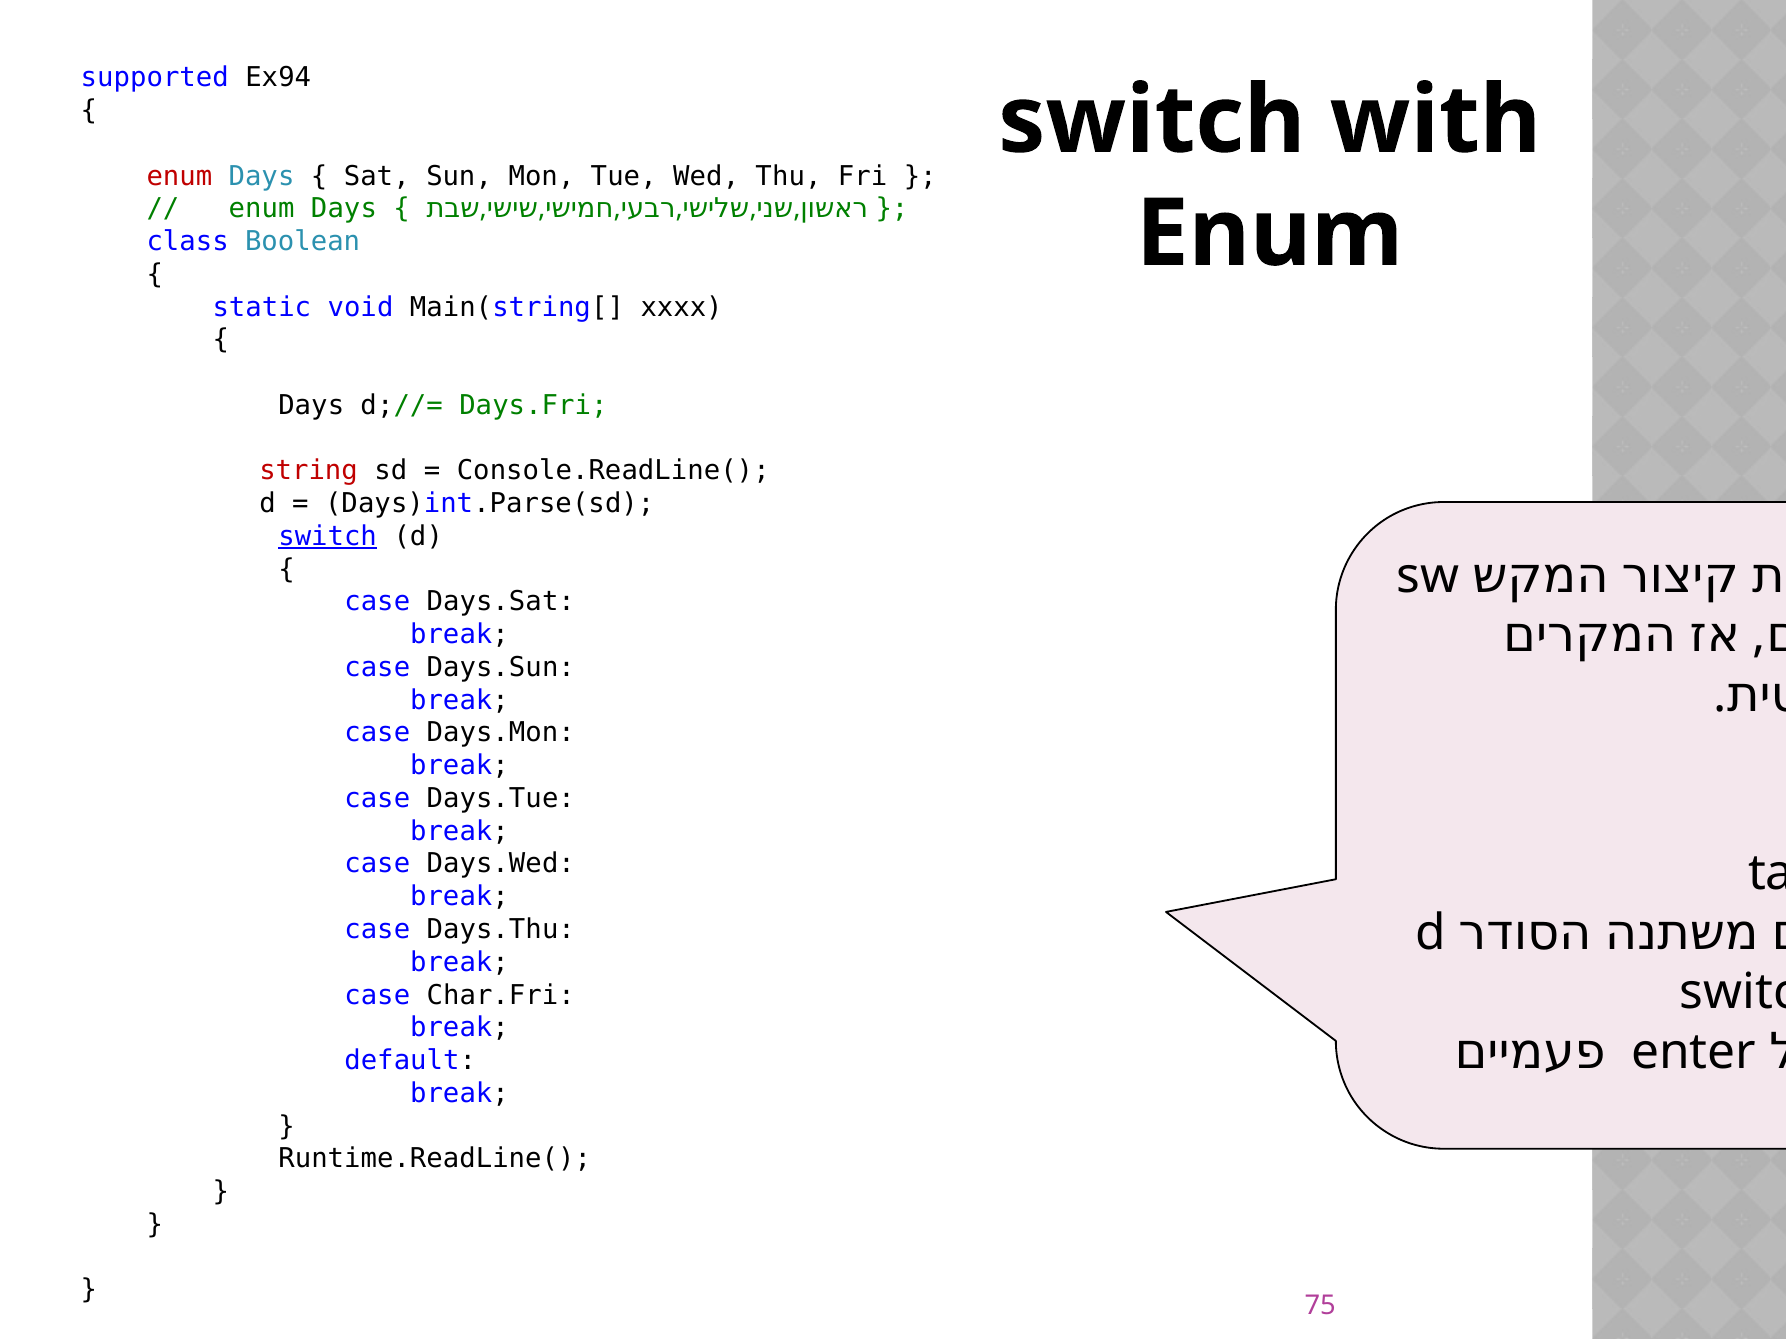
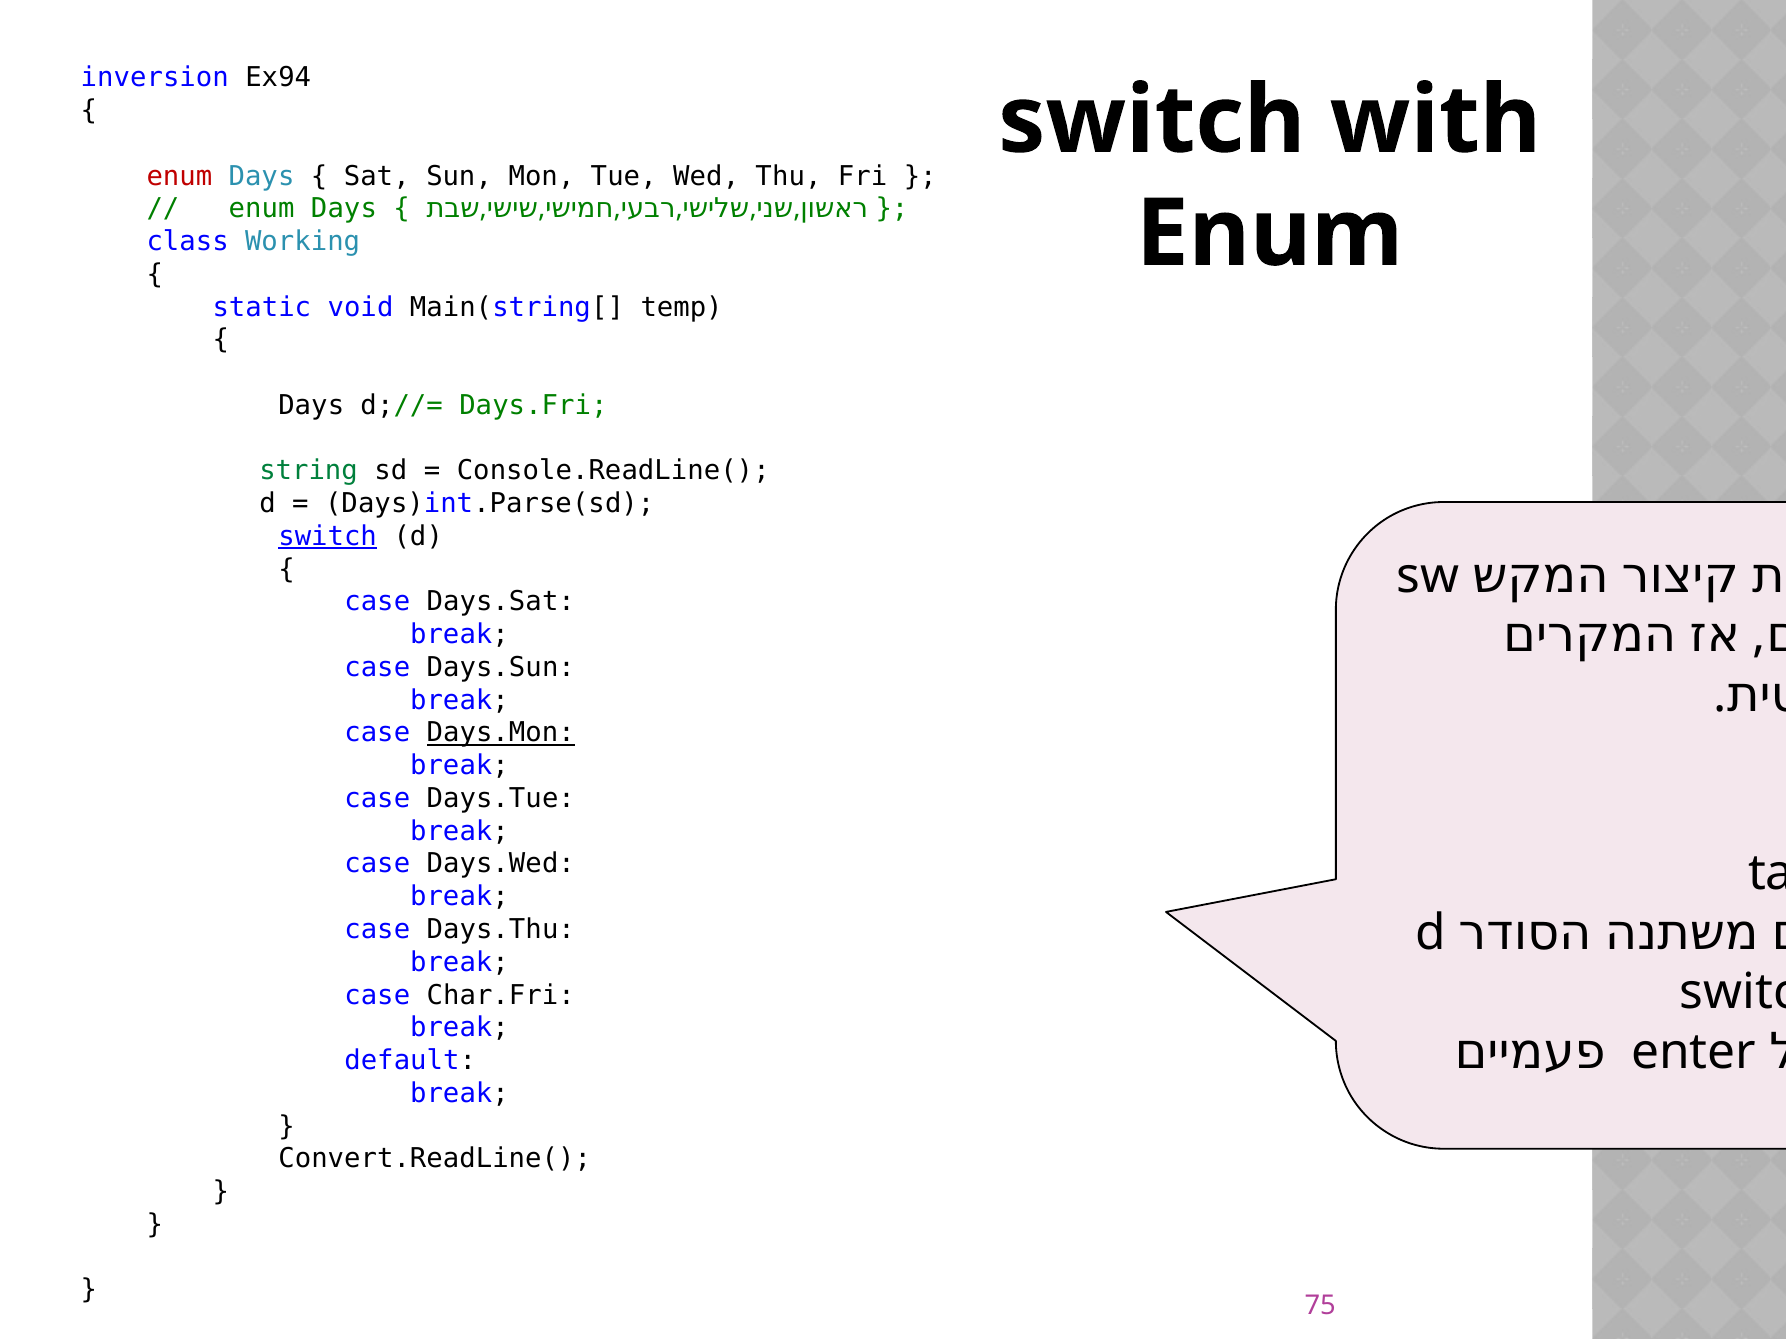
supported: supported -> inversion (155, 78)
Boolean: Boolean -> Working (303, 242)
xxxx: xxxx -> temp (682, 307)
string colour: red -> green (309, 471)
Days.Mon underline: none -> present (501, 733)
Runtime.ReadLine(: Runtime.ReadLine( -> Convert.ReadLine( (435, 1159)
